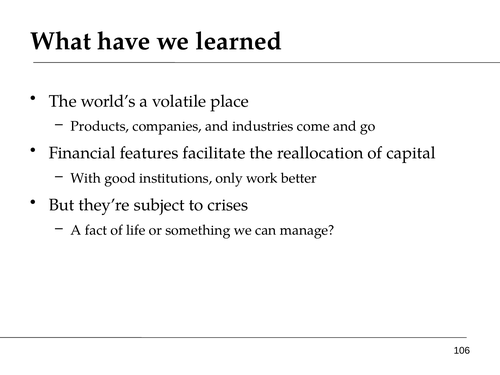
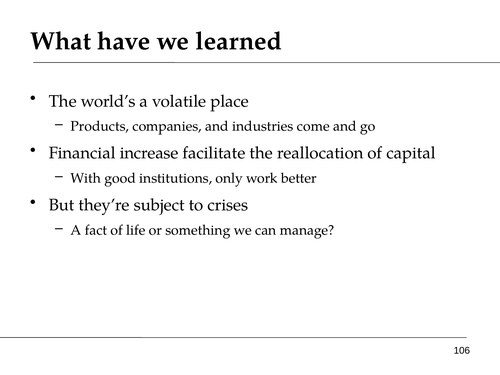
features: features -> increase (149, 153)
